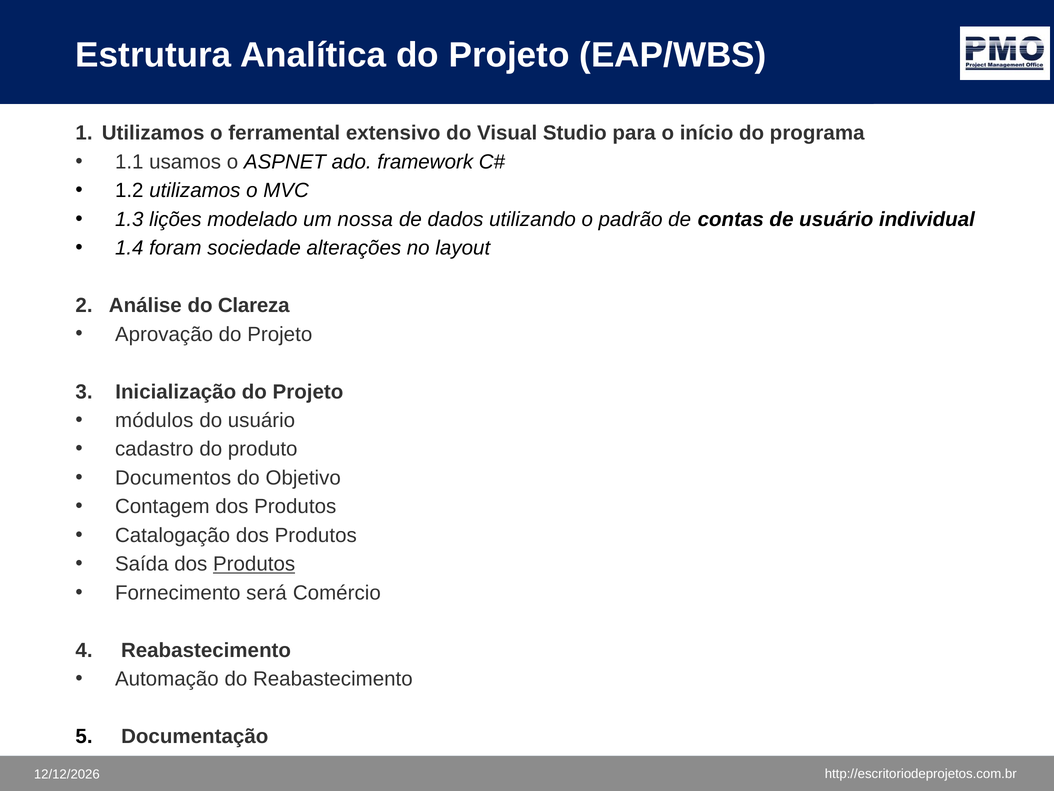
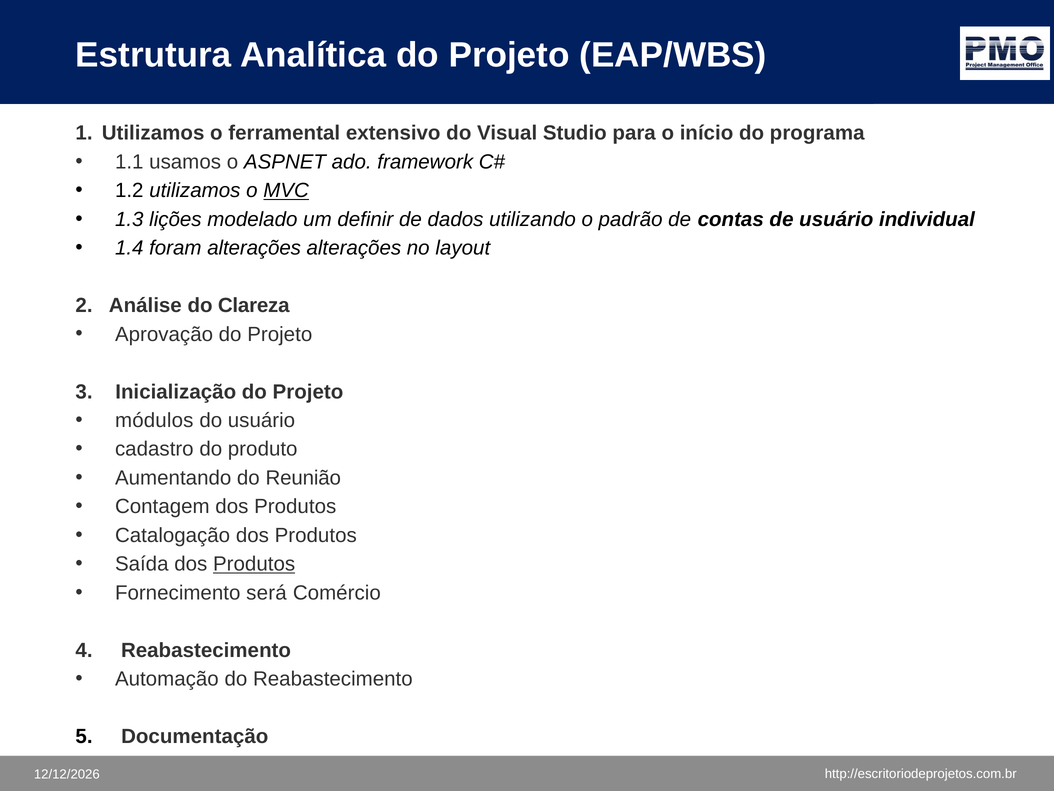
MVC underline: none -> present (286, 191)
nossa: nossa -> definir (365, 219)
foram sociedade: sociedade -> alterações (254, 248)
Documentos: Documentos -> Aumentando (173, 478)
Objetivo: Objetivo -> Reunião (303, 478)
